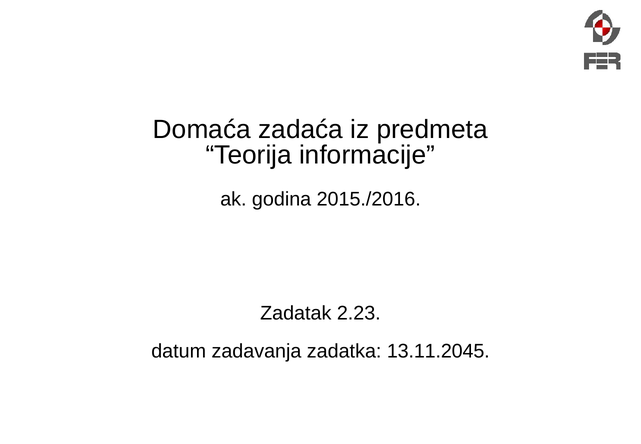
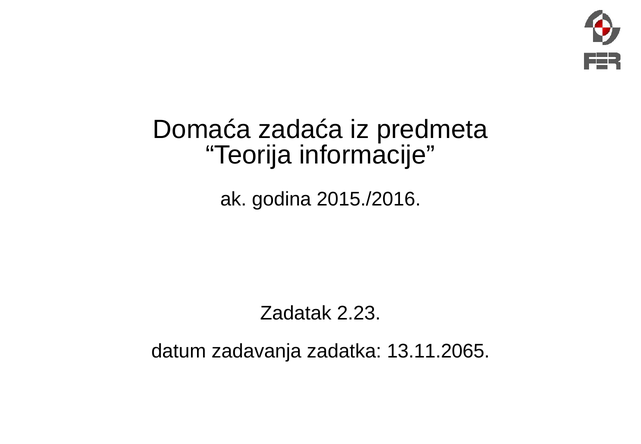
13.11.2045: 13.11.2045 -> 13.11.2065 (438, 351)
